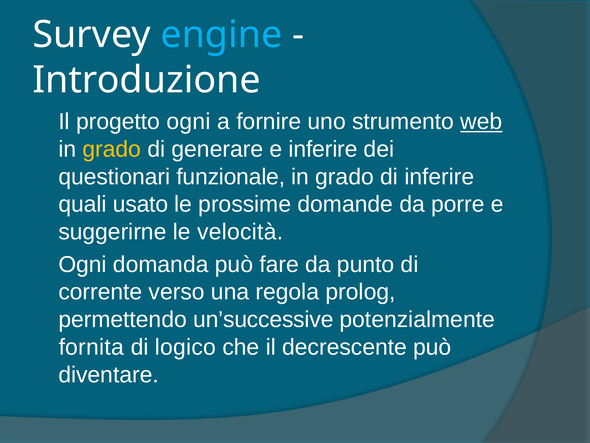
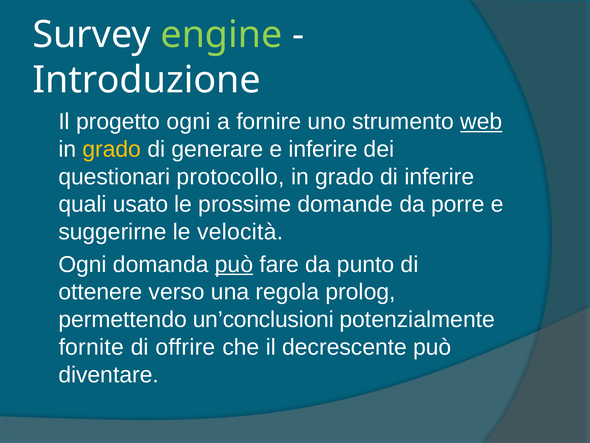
engine colour: light blue -> light green (221, 35)
funzionale: funzionale -> protocollo (231, 177)
può underline: none -> present (234, 264)
corrente: corrente -> ottenere (100, 292)
un’successive: un’successive -> un’conclusioni (263, 319)
fornita: fornita -> fornite (91, 347)
logico: logico -> offrire (185, 347)
